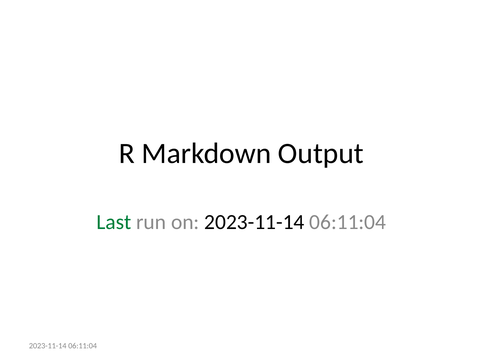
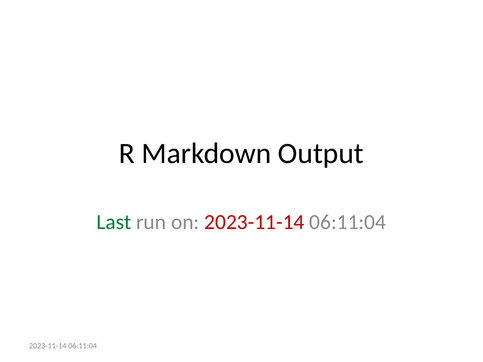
2023-11-14 colour: black -> red (254, 222)
